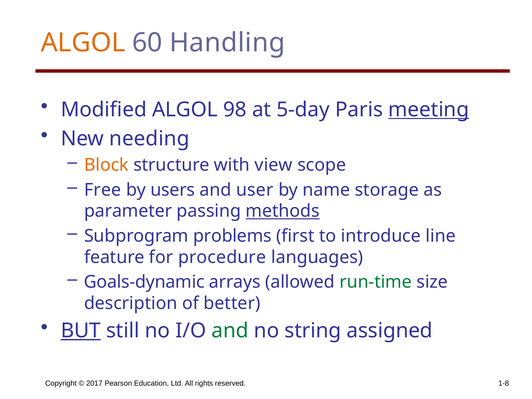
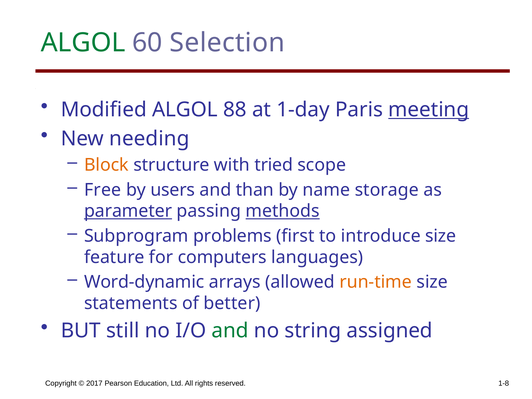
ALGOL colour: orange -> green (83, 43)
Handling: Handling -> Selection (227, 43)
98: 98 -> 88 (235, 110)
5-day: 5-day -> 1-day (303, 110)
view: view -> tried (274, 165)
user: user -> than (255, 190)
parameter underline: none -> present (128, 211)
introduce line: line -> size (441, 236)
procedure: procedure -> computers (222, 257)
Goals-dynamic: Goals-dynamic -> Word-dynamic (144, 282)
run-time colour: green -> orange (376, 282)
description: description -> statements (131, 303)
BUT underline: present -> none (81, 331)
